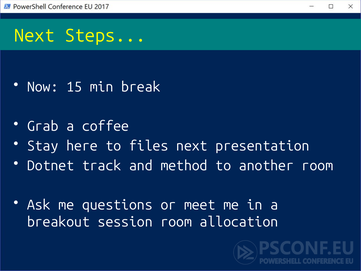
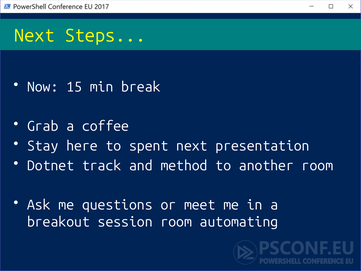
files: files -> spent (149, 146)
allocation: allocation -> automating (239, 222)
